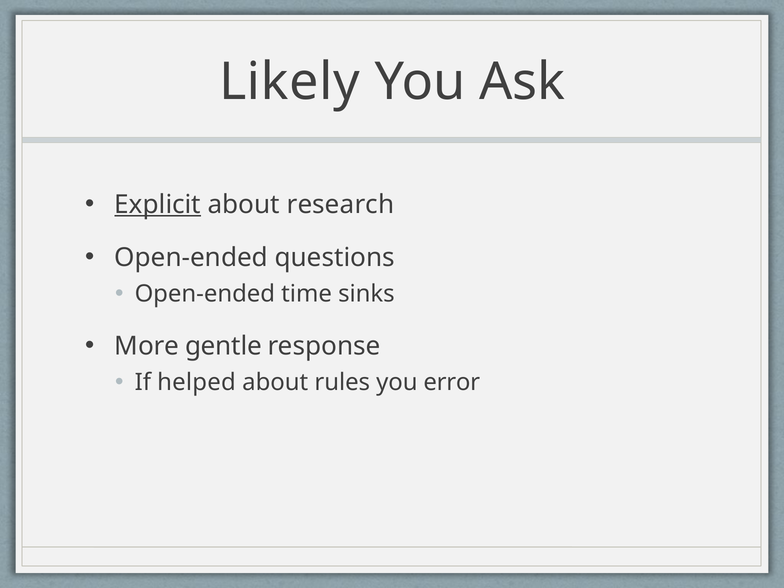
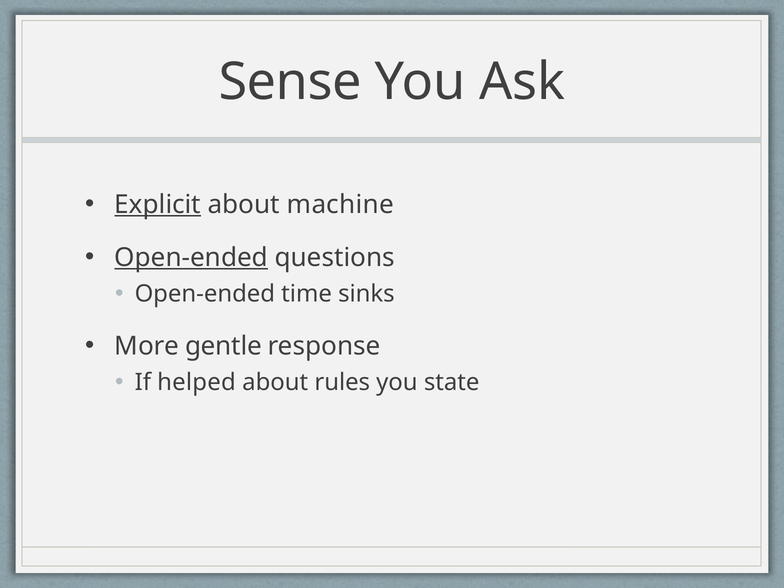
Likely: Likely -> Sense (290, 82)
research: research -> machine (340, 204)
Open-ended underline: none -> present (191, 258)
error: error -> state (452, 382)
